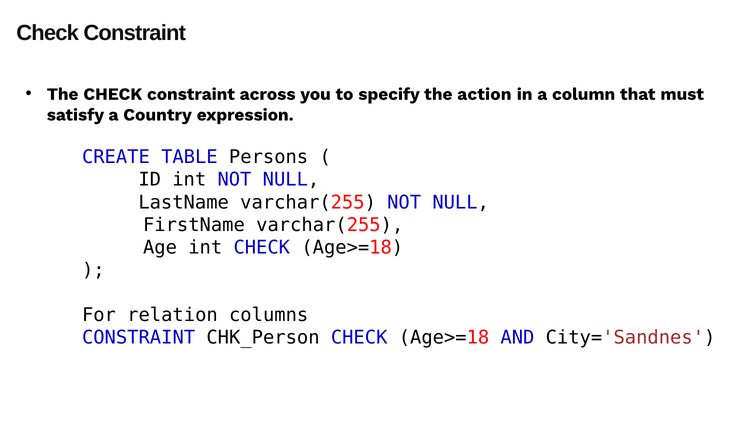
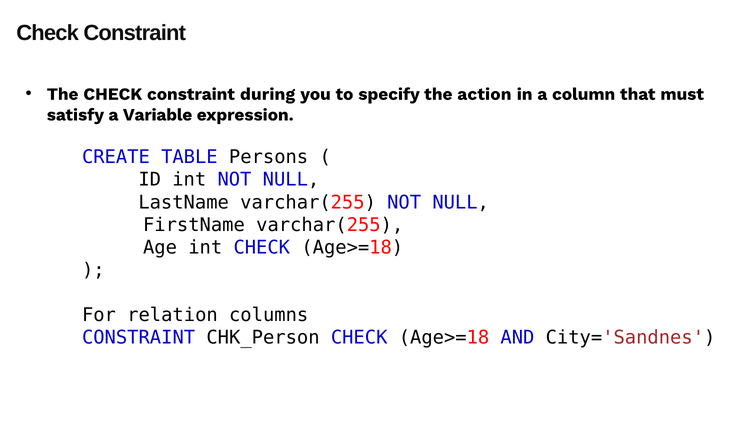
across: across -> during (268, 94)
Country: Country -> Variable (158, 115)
